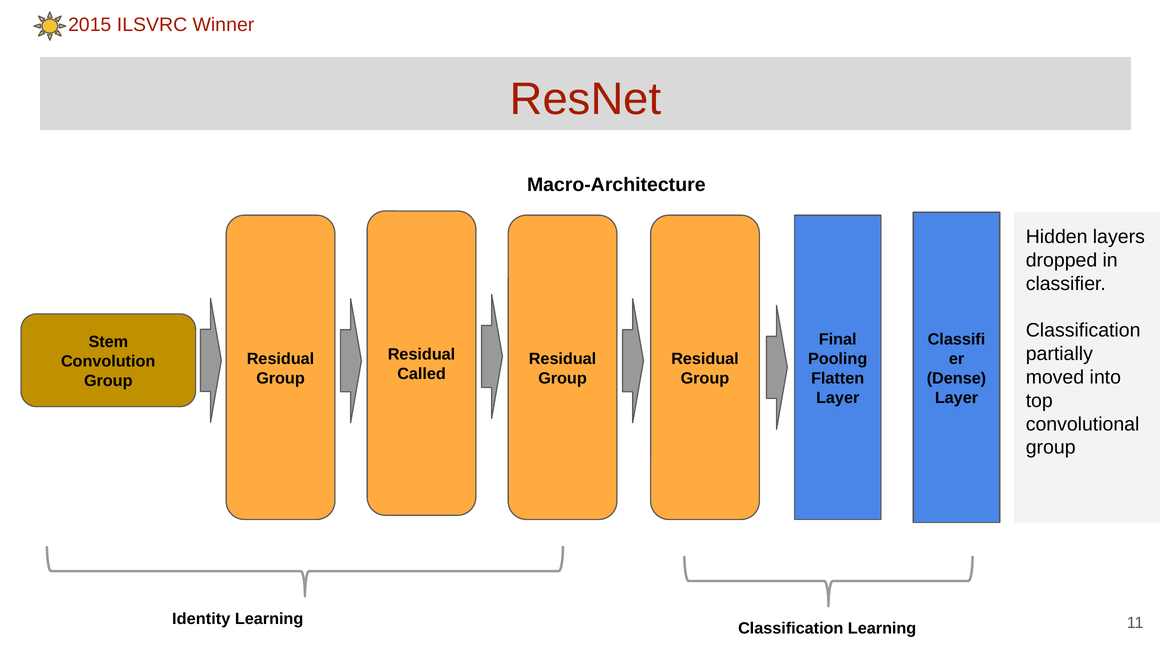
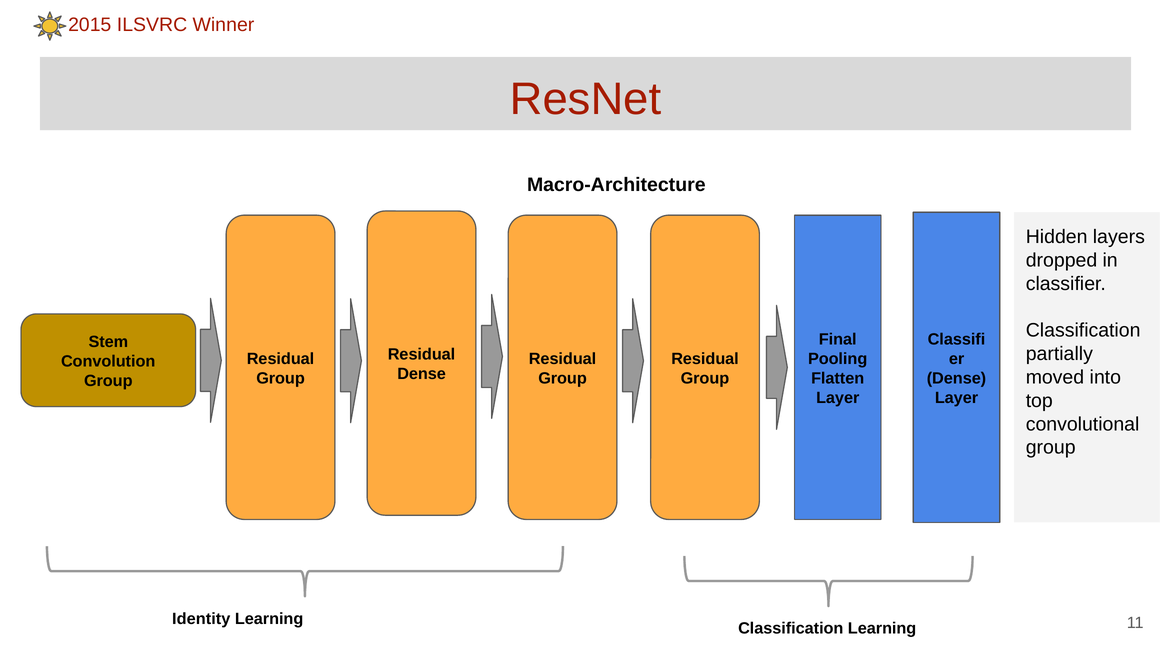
Called: Called -> Dense (422, 374)
